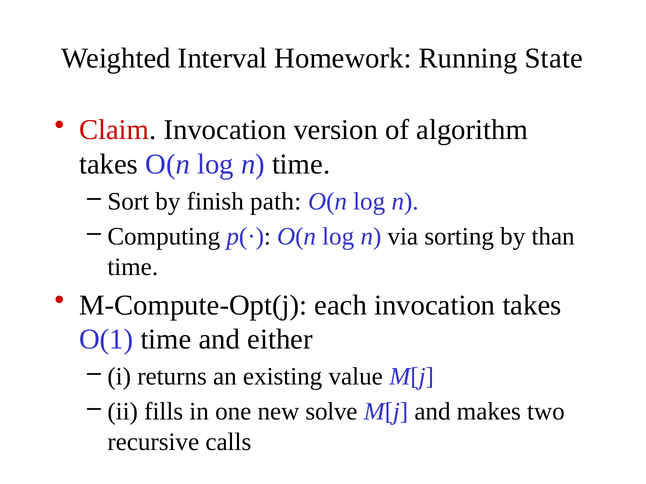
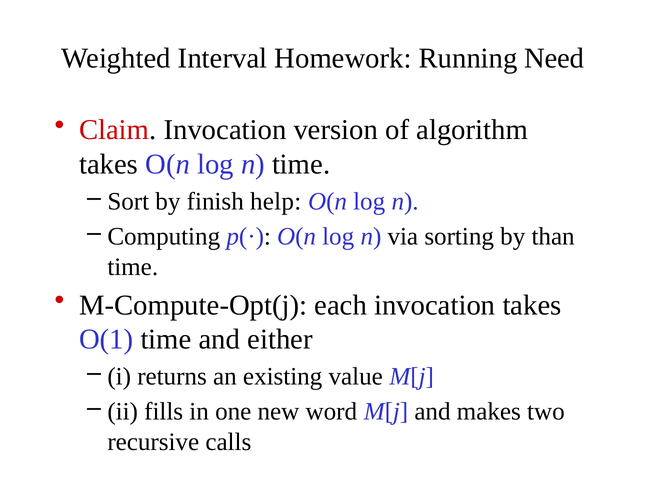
State: State -> Need (554, 59)
path: path -> help (276, 202)
solve: solve -> word (331, 412)
